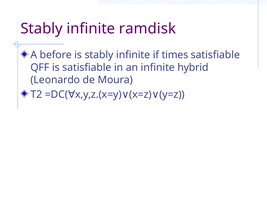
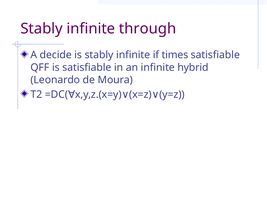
ramdisk: ramdisk -> through (148, 29)
before: before -> decide (56, 55)
